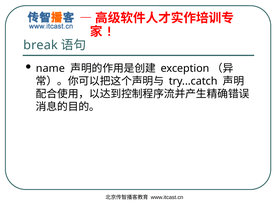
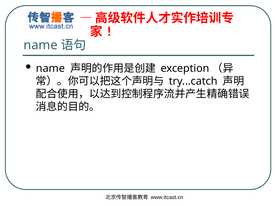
break: break -> name (41, 45)
